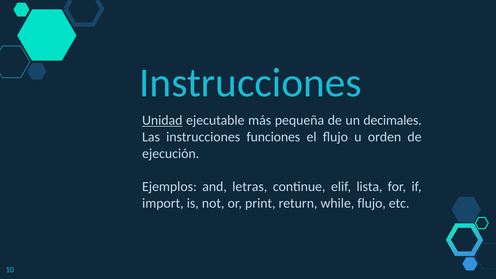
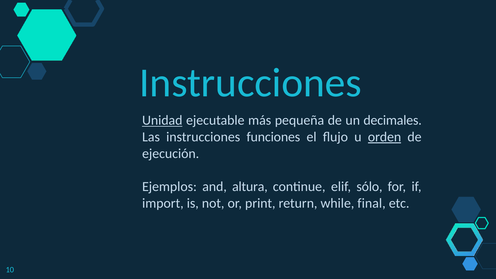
orden underline: none -> present (385, 137)
letras: letras -> altura (250, 187)
lista: lista -> sólo (369, 187)
while flujo: flujo -> final (372, 203)
